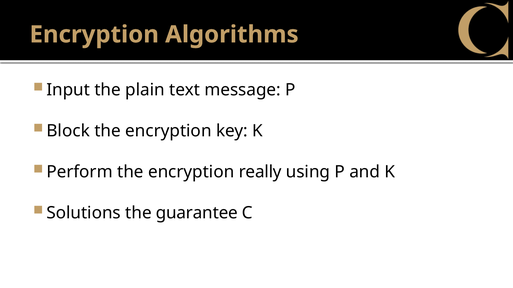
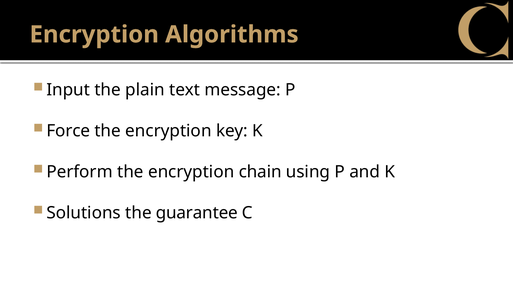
Block: Block -> Force (68, 131)
really: really -> chain (260, 172)
